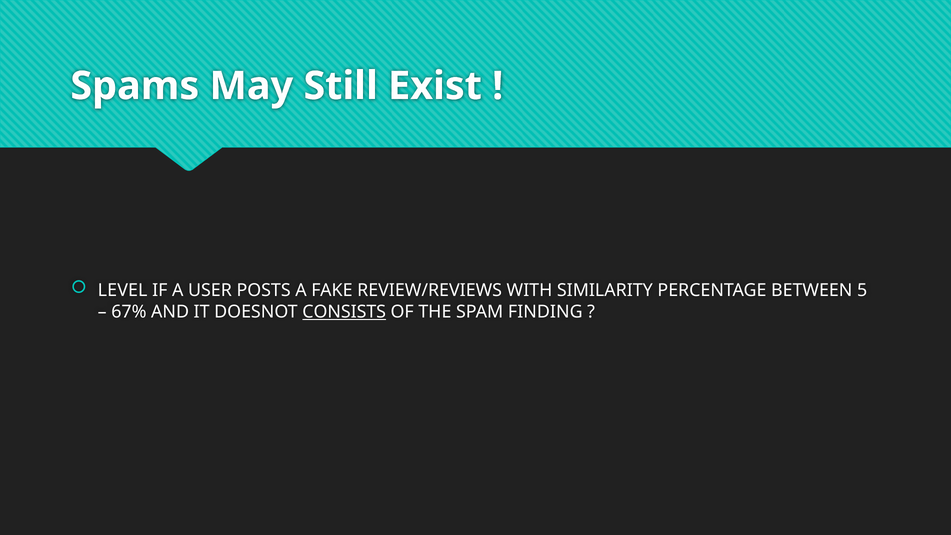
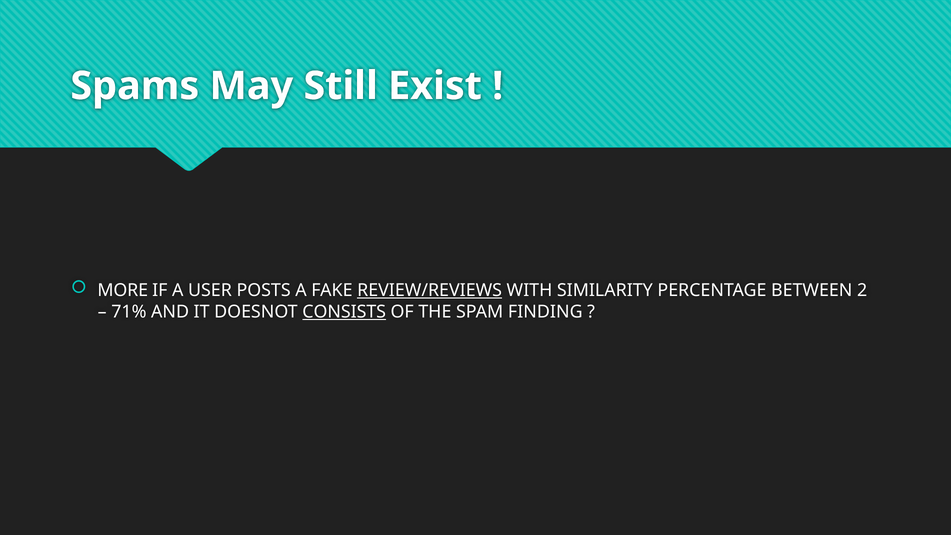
LEVEL: LEVEL -> MORE (123, 290)
REVIEW/REVIEWS underline: none -> present (430, 290)
5: 5 -> 2 (862, 290)
67%: 67% -> 71% (129, 312)
